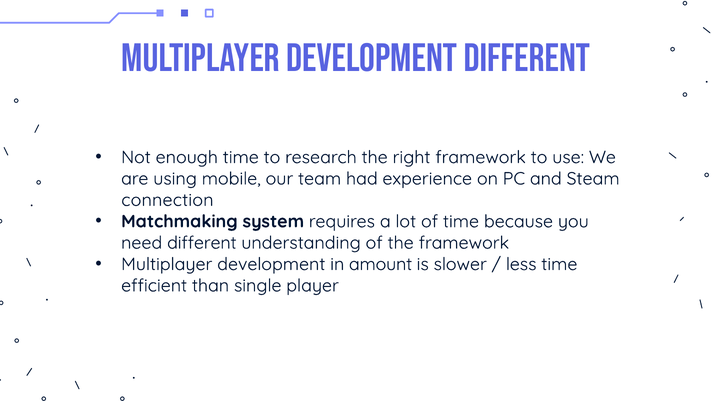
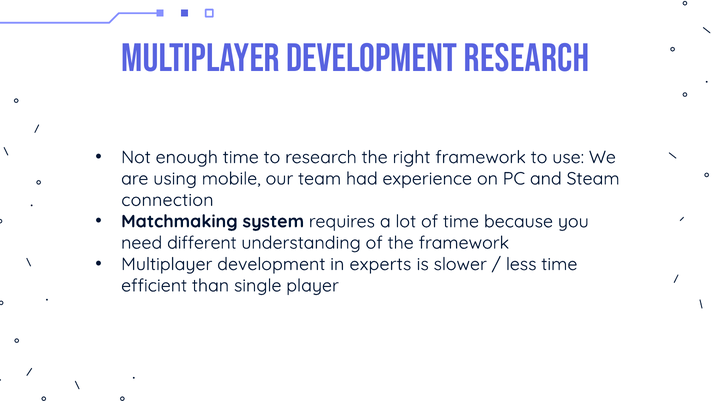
development Different: Different -> Research (527, 58)
amount: amount -> experts (380, 264)
